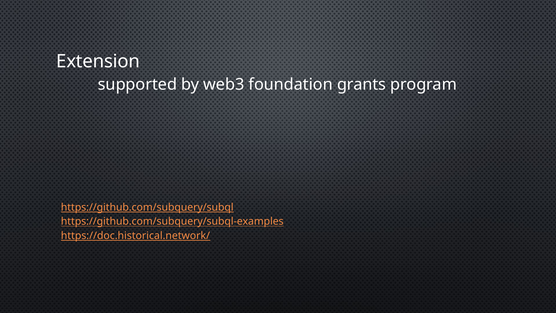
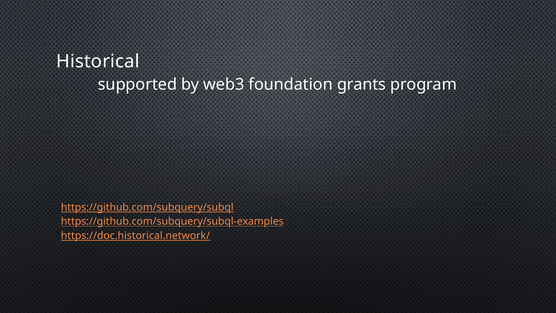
Extension: Extension -> Historical (98, 61)
